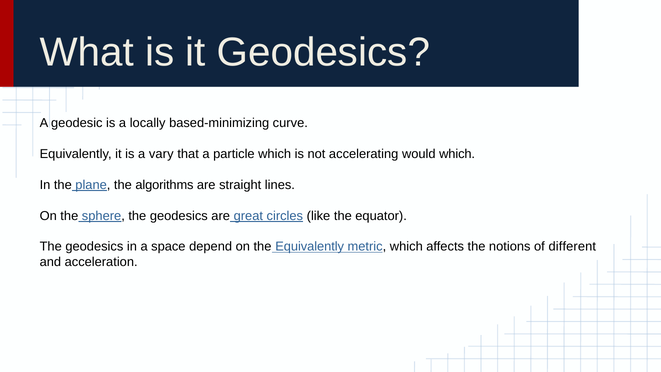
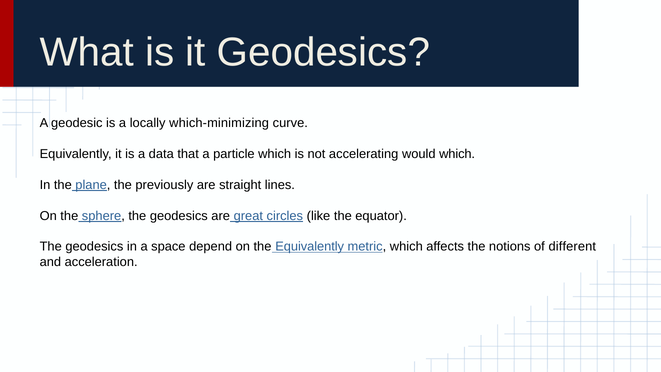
based-minimizing: based-minimizing -> which-minimizing (219, 123)
vary: vary -> data (161, 154)
algorithms: algorithms -> previously (164, 185)
